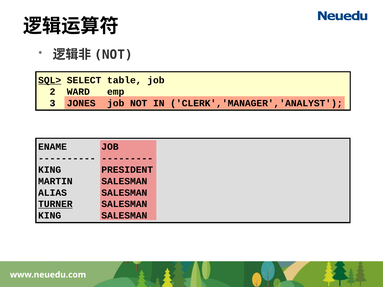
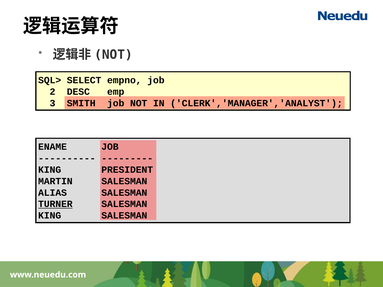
SQL> underline: present -> none (50, 80)
table: table -> empno (124, 80)
WARD: WARD -> DESC (78, 92)
JONES: JONES -> SMITH (81, 103)
